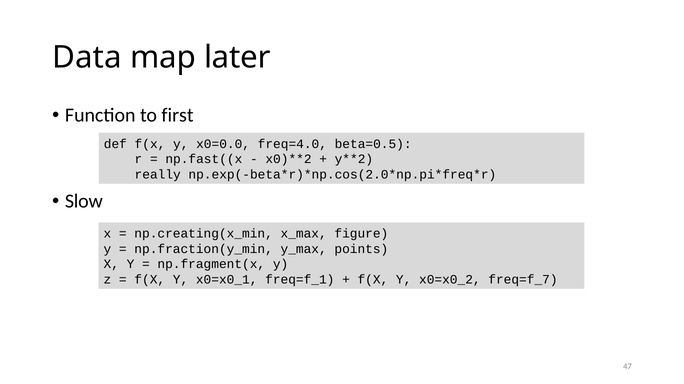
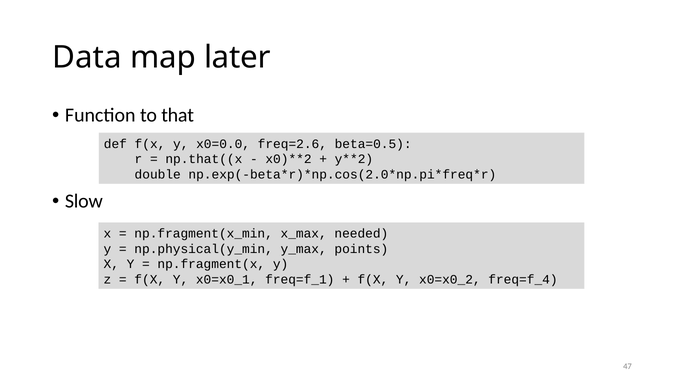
first: first -> that (178, 116)
freq=4.0: freq=4.0 -> freq=2.6 (292, 144)
np.fast((x: np.fast((x -> np.that((x (204, 160)
really: really -> double (158, 175)
np.creating(x_min: np.creating(x_min -> np.fragment(x_min (204, 234)
figure: figure -> needed (361, 234)
np.fraction(y_min: np.fraction(y_min -> np.physical(y_min (204, 249)
freq=f_7: freq=f_7 -> freq=f_4 (523, 280)
